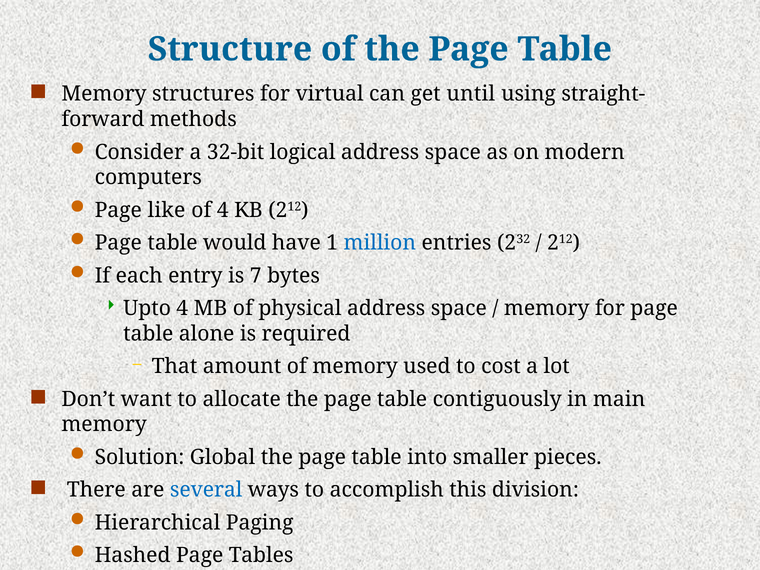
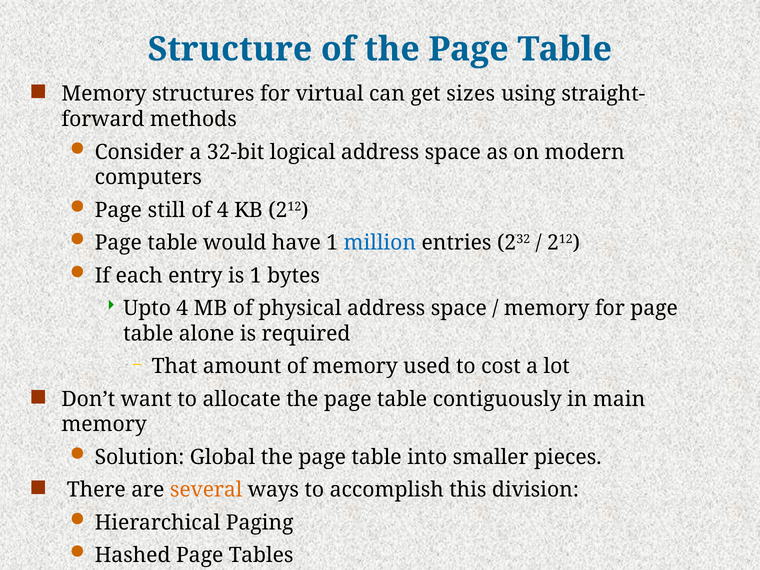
until: until -> sizes (471, 94)
like: like -> still (167, 210)
is 7: 7 -> 1 (256, 276)
several colour: blue -> orange (206, 490)
